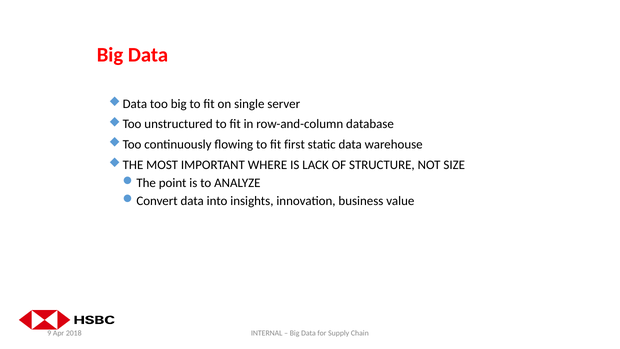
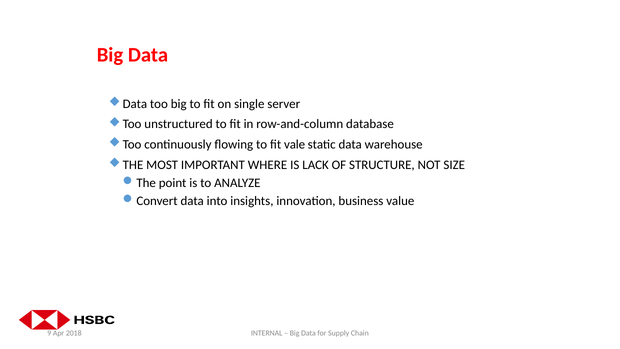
first: first -> vale (295, 144)
